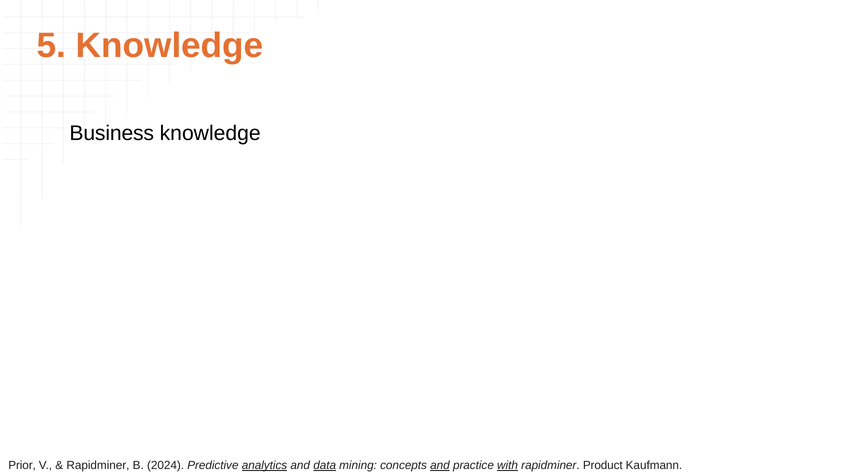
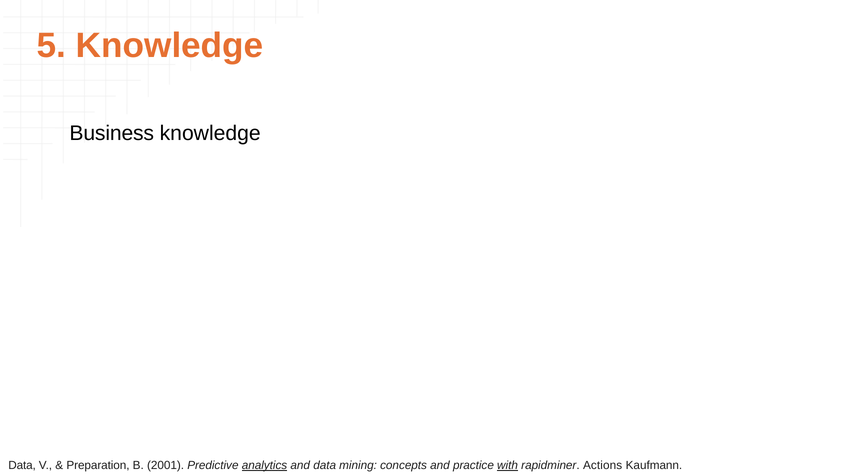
Prior: Prior -> Data (22, 466)
Rapidminer: Rapidminer -> Preparation (98, 466)
2024: 2024 -> 2001 (166, 466)
data underline: present -> none (325, 466)
and underline: present -> none (440, 466)
Product: Product -> Actions (603, 466)
